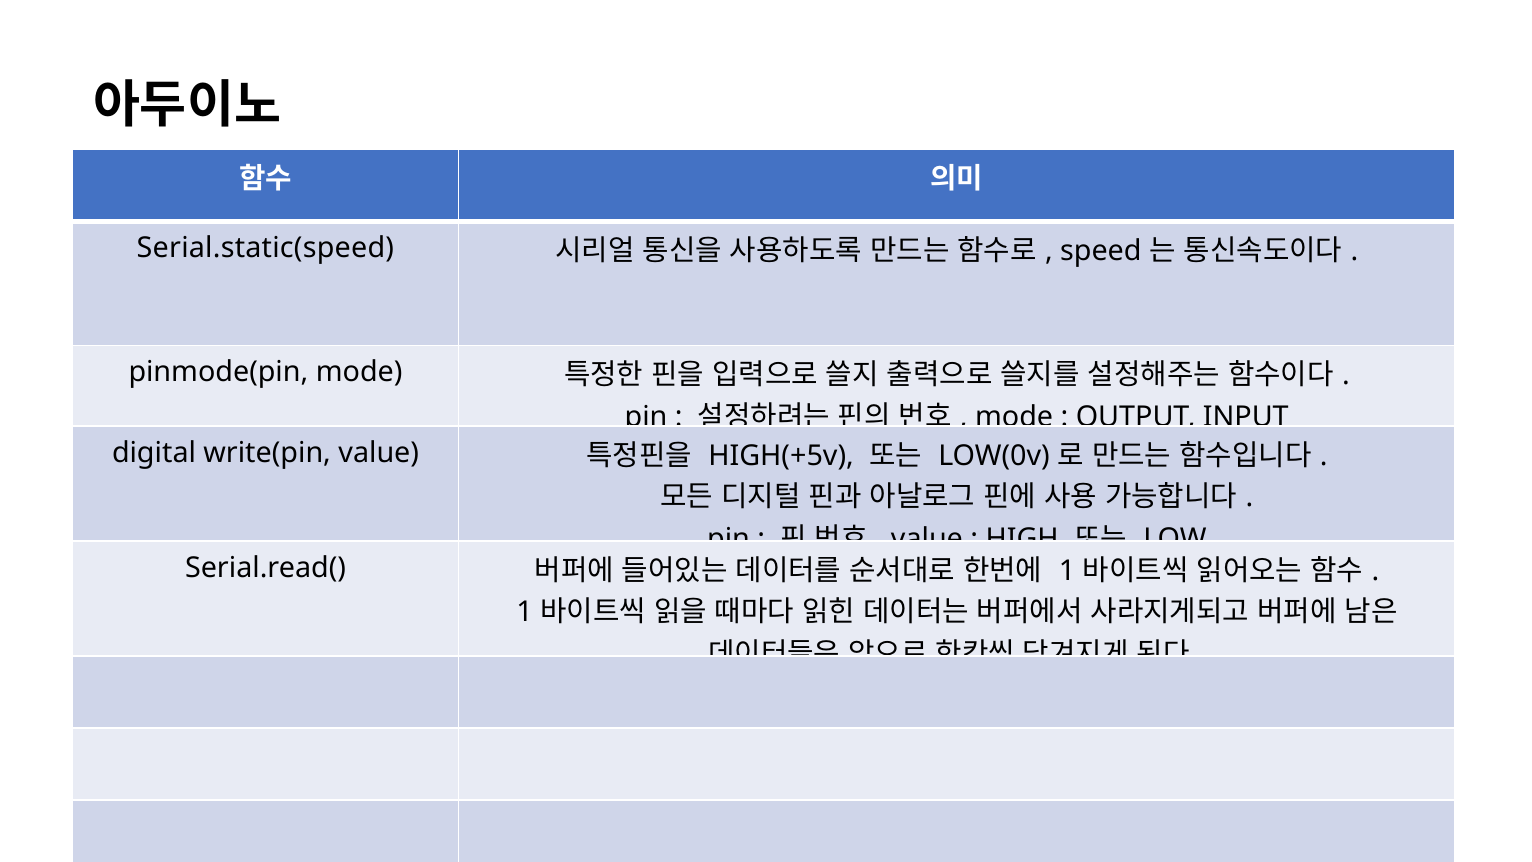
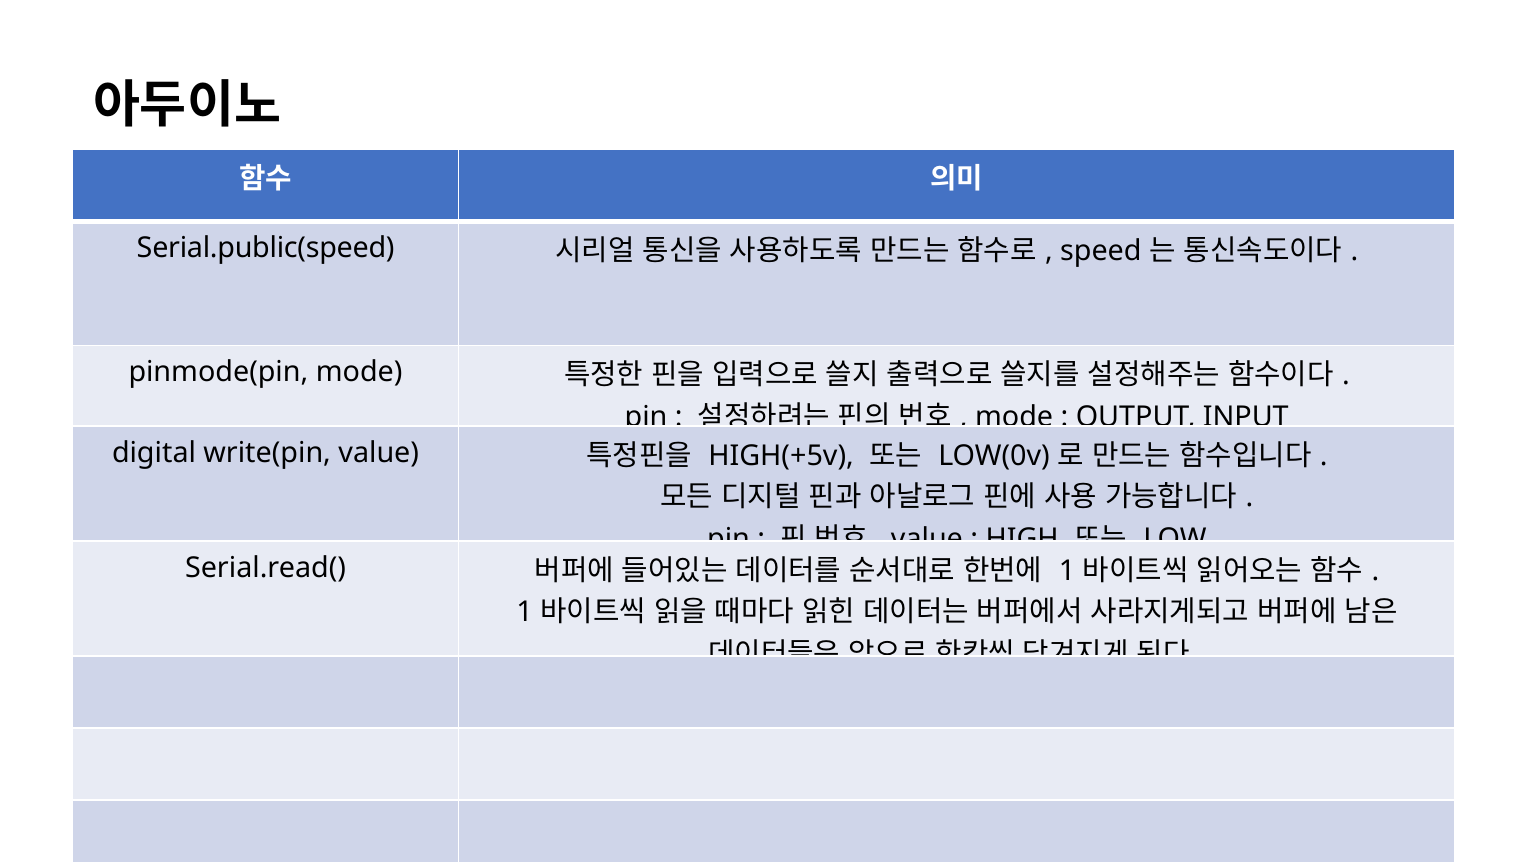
Serial.static(speed: Serial.static(speed -> Serial.public(speed (266, 248)
